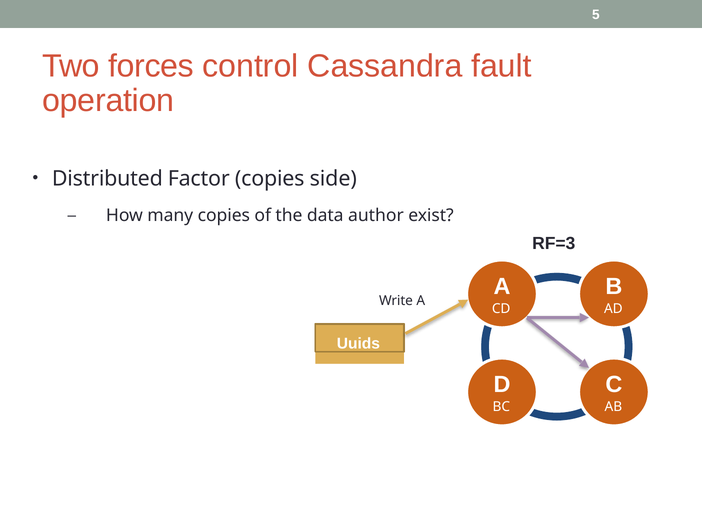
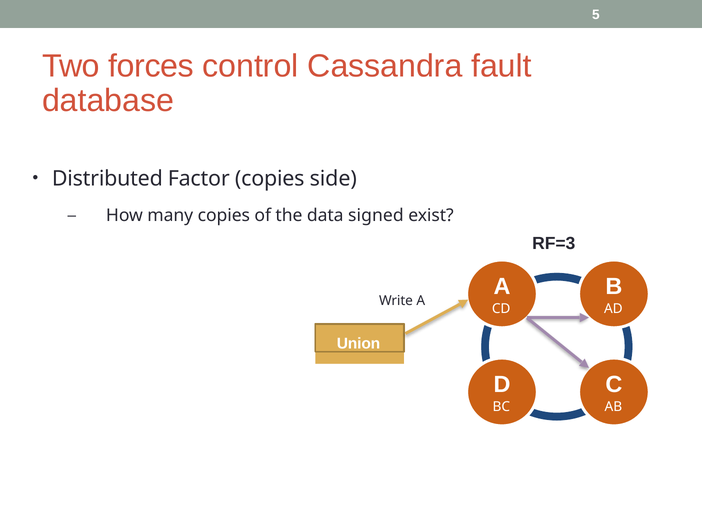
operation: operation -> database (108, 101)
author: author -> signed (376, 216)
Uuids: Uuids -> Union (359, 344)
